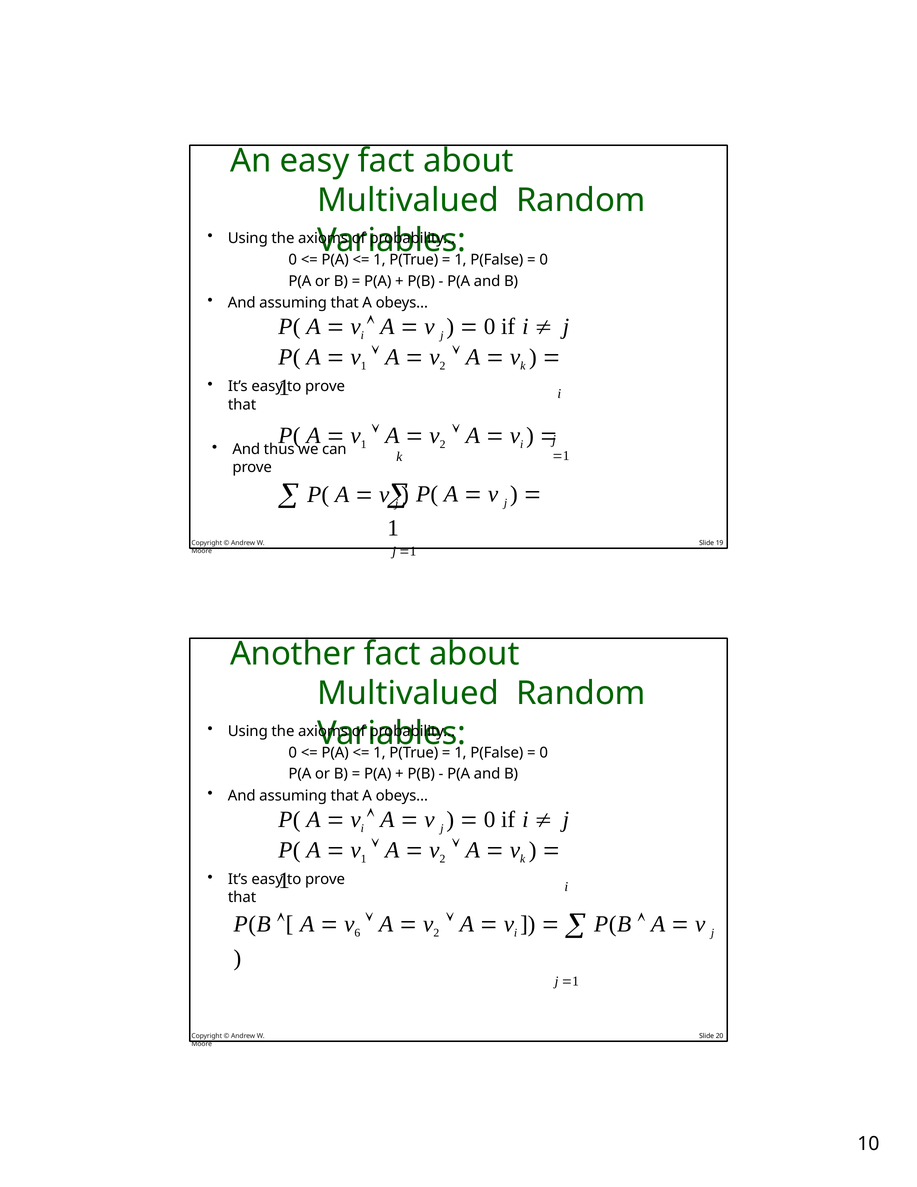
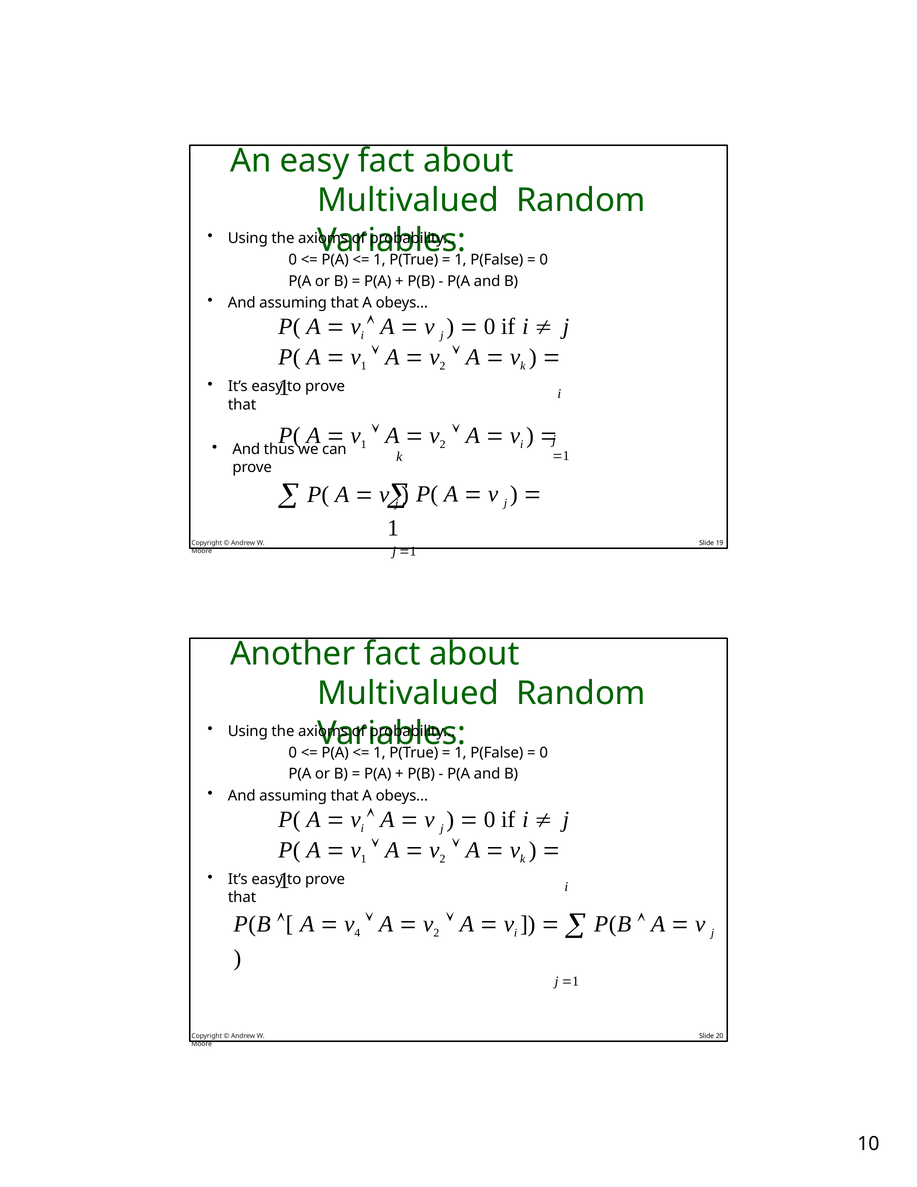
6: 6 -> 4 (357, 933)
